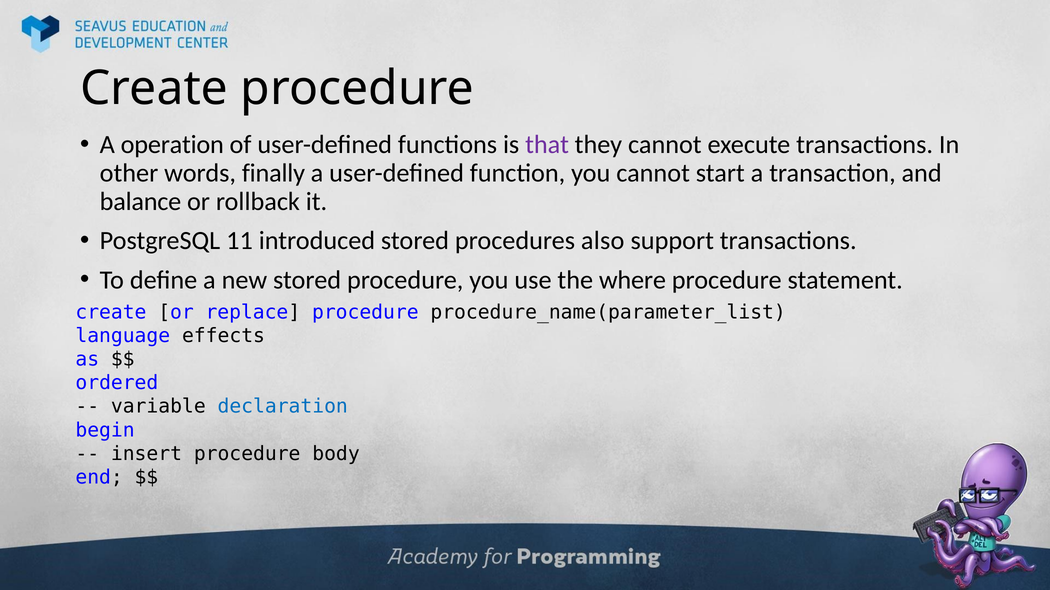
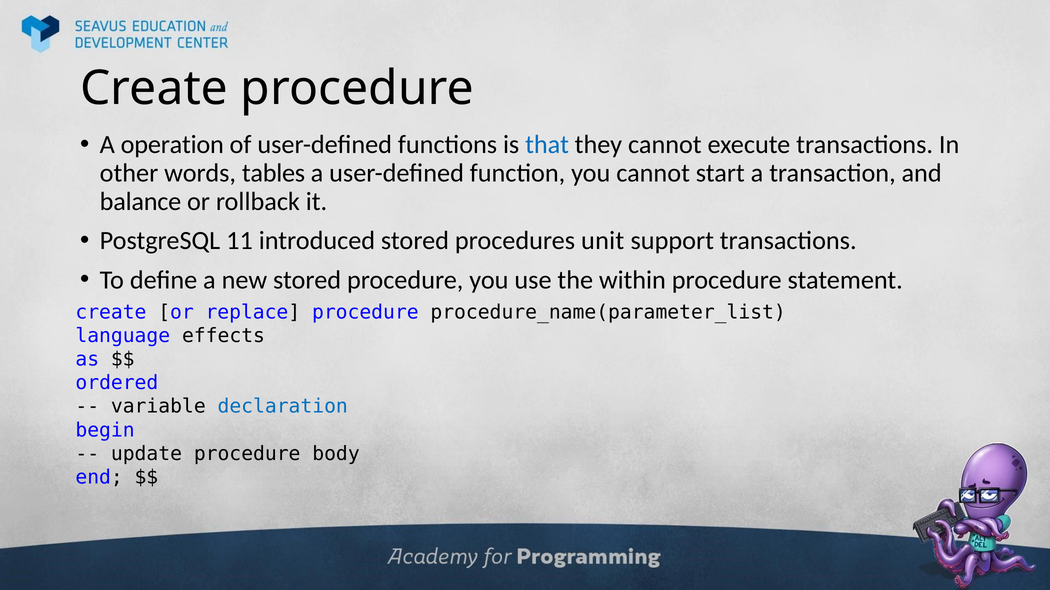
that colour: purple -> blue (547, 145)
finally: finally -> tables (274, 173)
also: also -> unit (603, 241)
where: where -> within (632, 280)
insert: insert -> update (146, 454)
